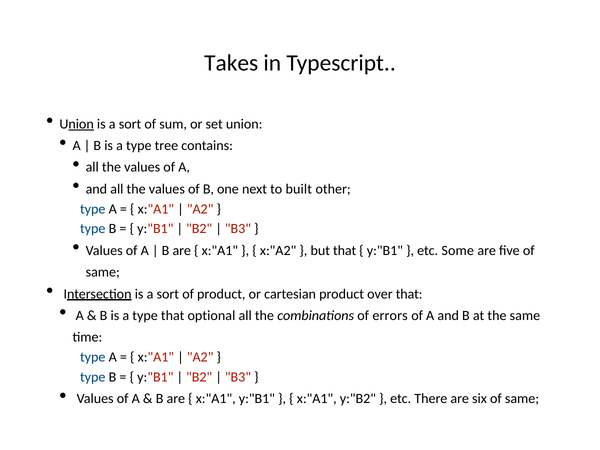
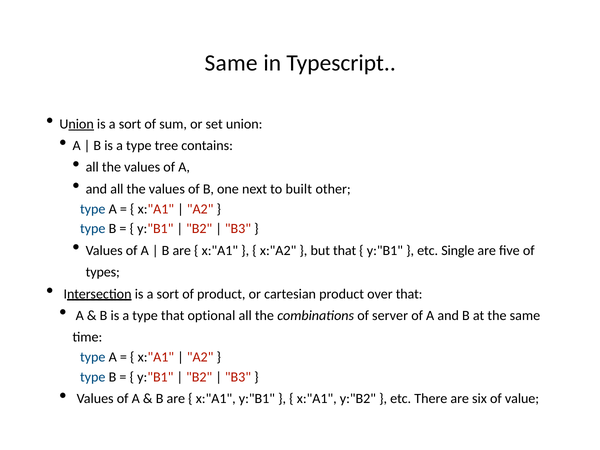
Takes: Takes -> Same (231, 63)
Some: Some -> Single (458, 251)
same: same -> types (103, 272)
errors: errors -> server (390, 316)
six of same: same -> value (522, 399)
